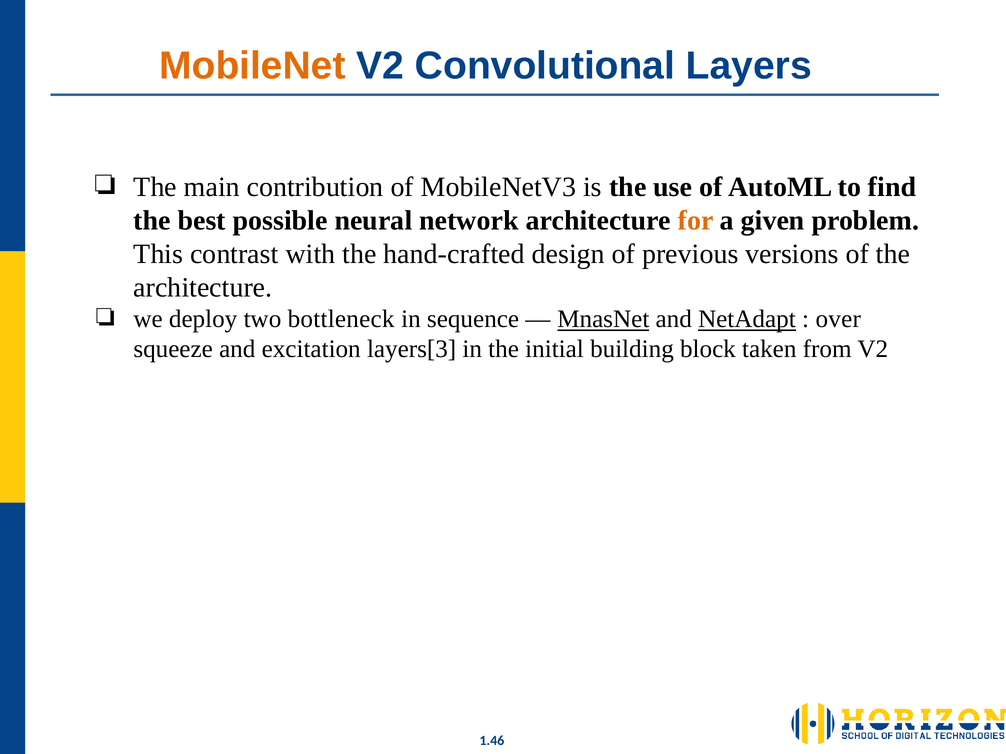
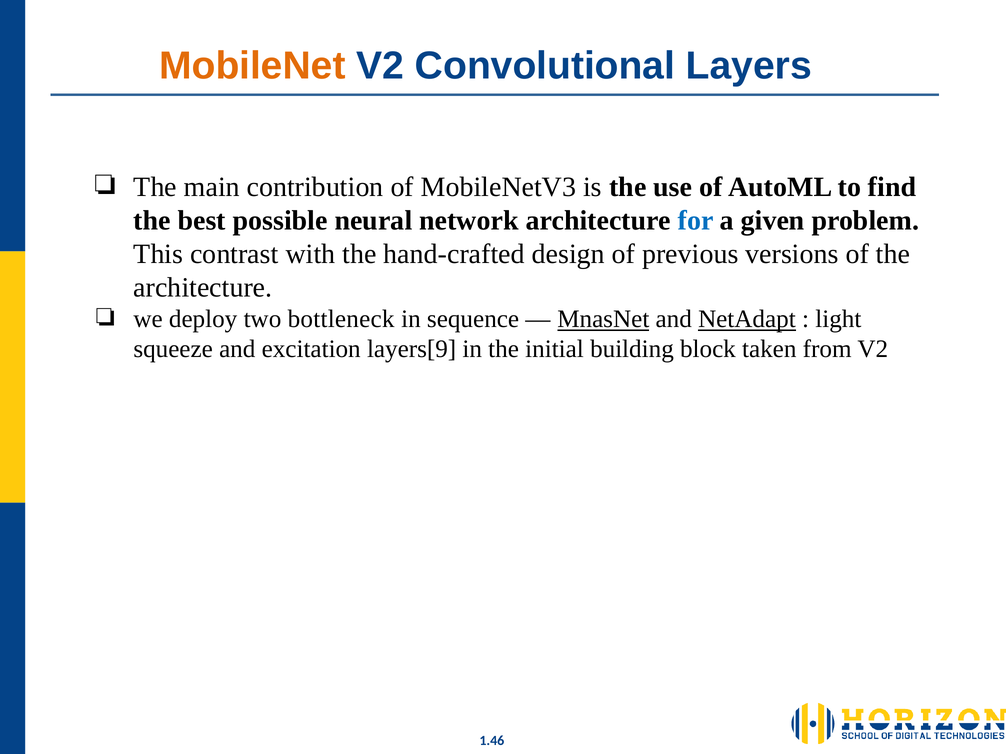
for colour: orange -> blue (696, 220)
over: over -> light (838, 319)
layers[3: layers[3 -> layers[9 (412, 349)
